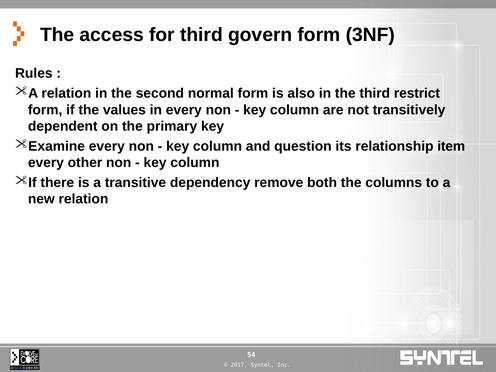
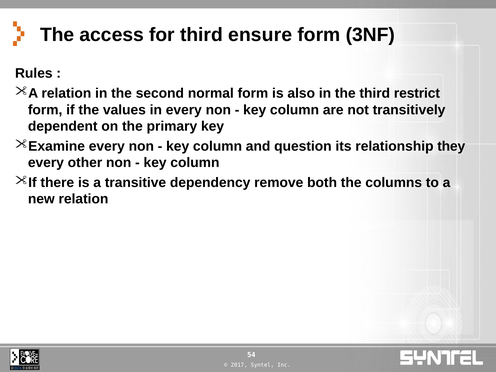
govern: govern -> ensure (260, 35)
item: item -> they (451, 146)
